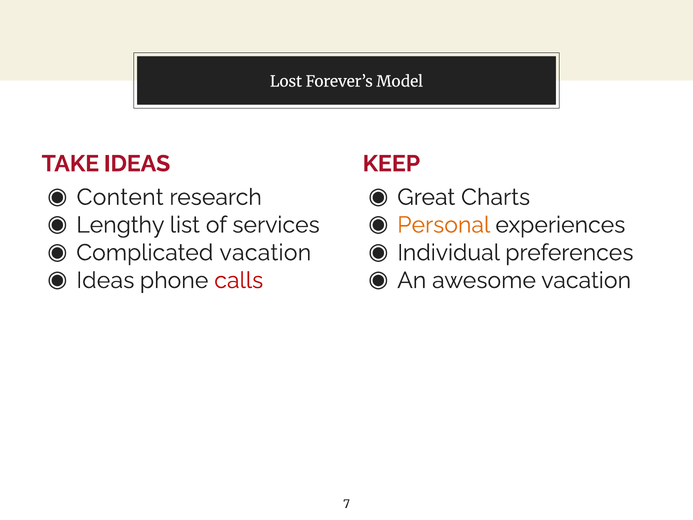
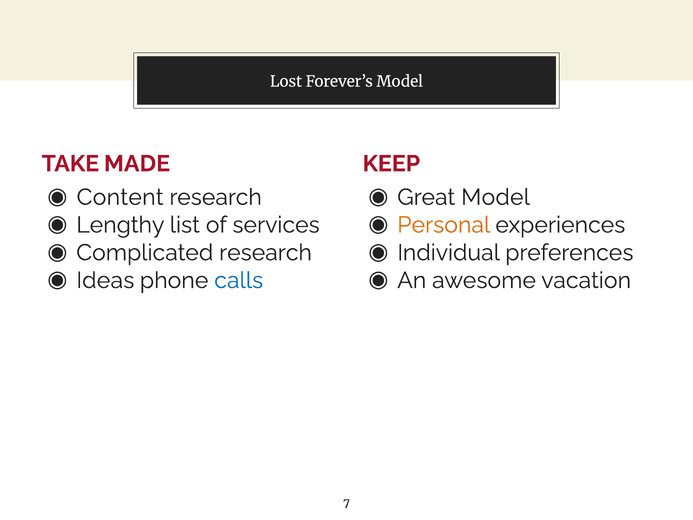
TAKE IDEAS: IDEAS -> MADE (137, 164)
Great Charts: Charts -> Model (496, 197)
Complicated vacation: vacation -> research (265, 253)
calls colour: red -> blue (239, 280)
